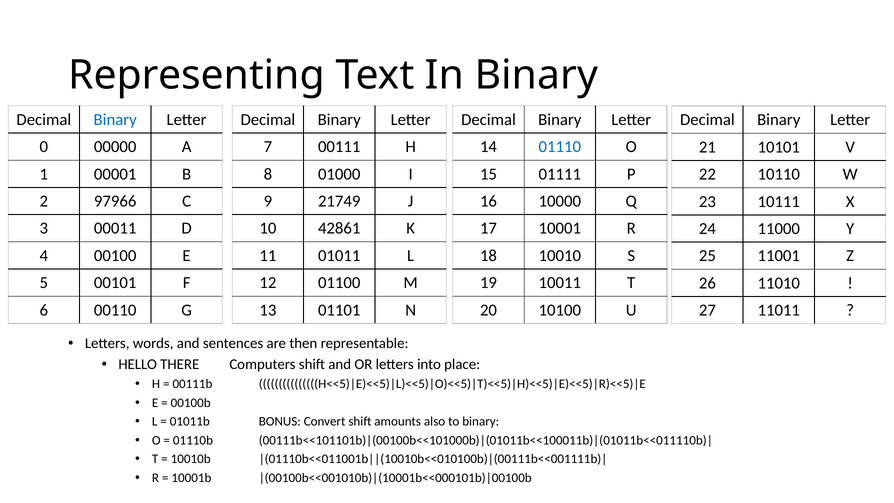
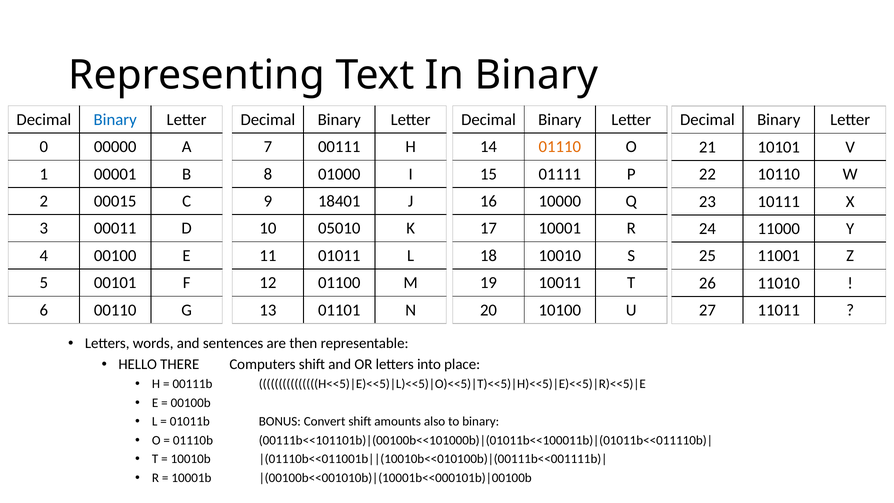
01110 colour: blue -> orange (560, 147)
97966: 97966 -> 00015 (115, 201)
21749: 21749 -> 18401 (339, 201)
42861: 42861 -> 05010 (339, 228)
